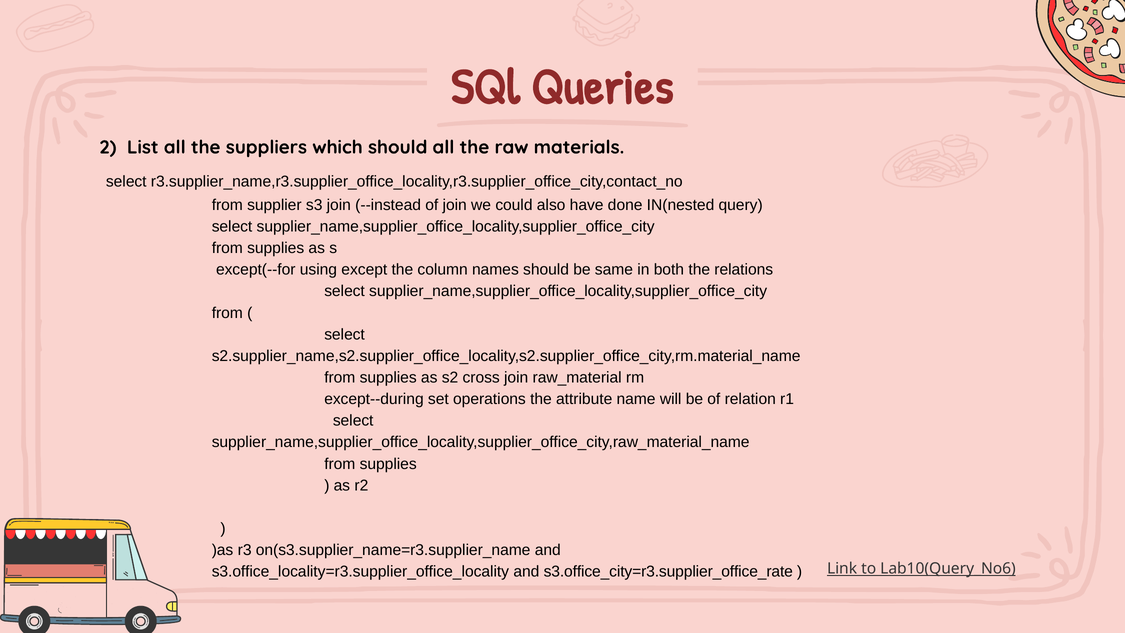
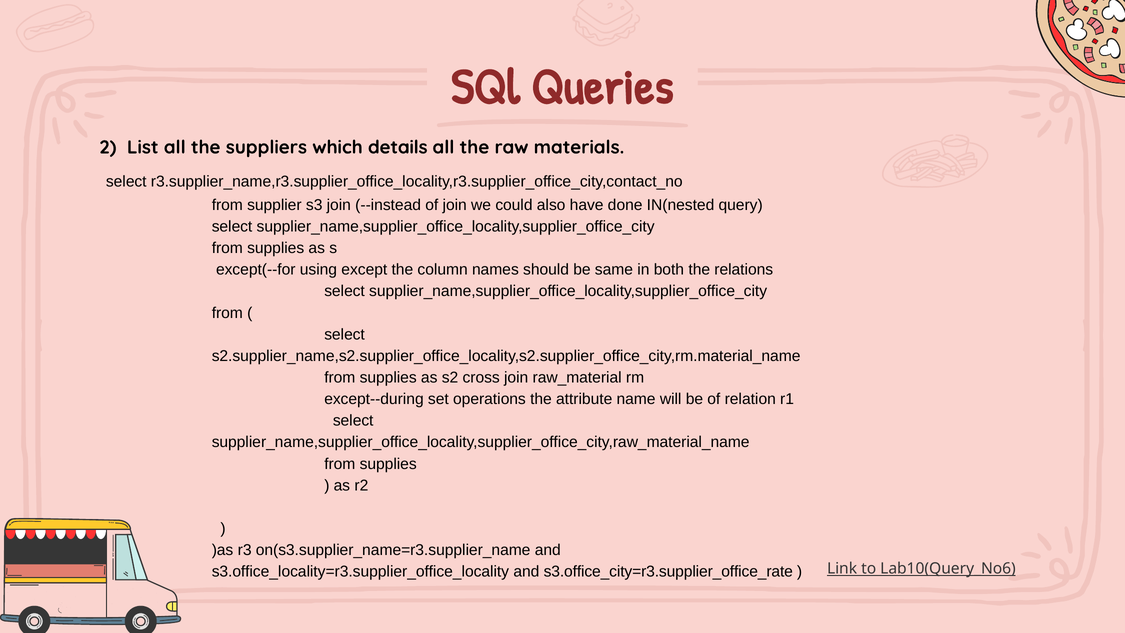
which should: should -> details (398, 147)
